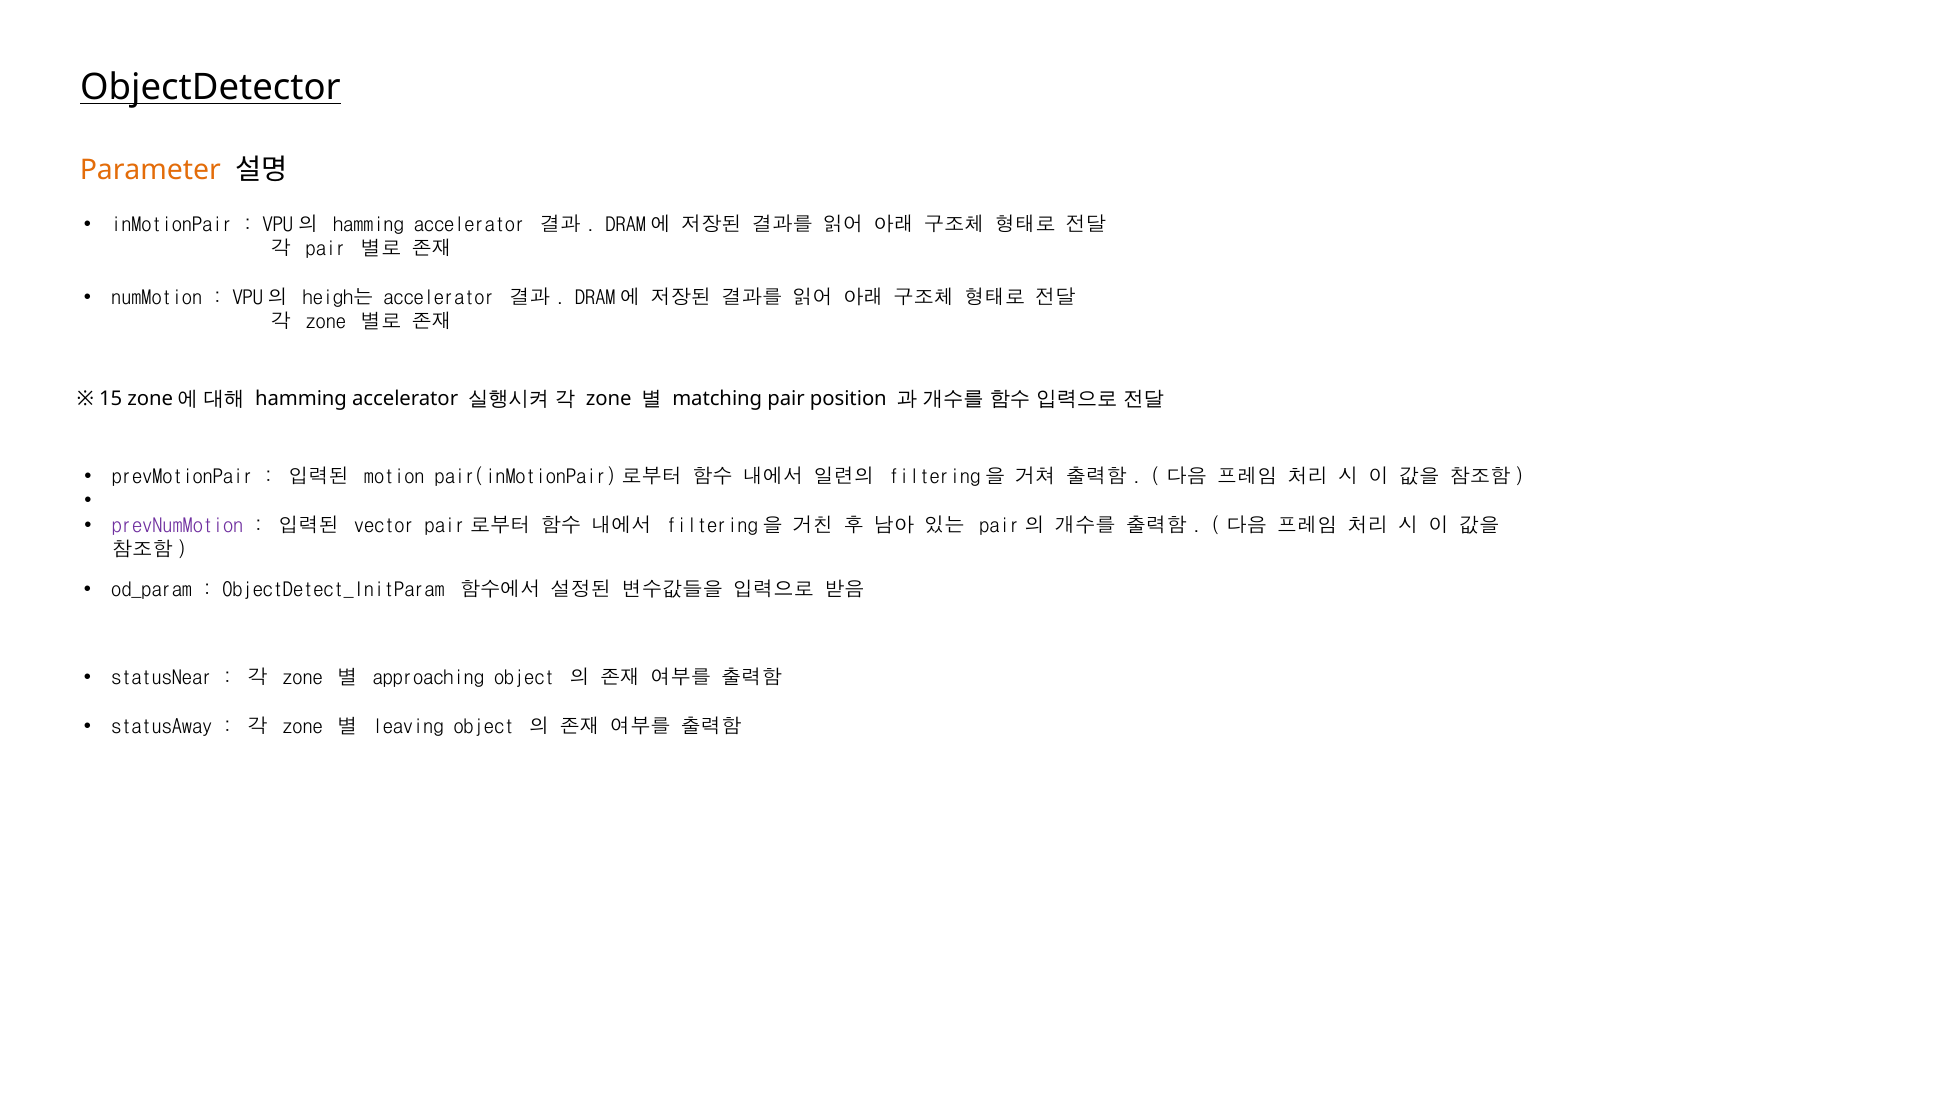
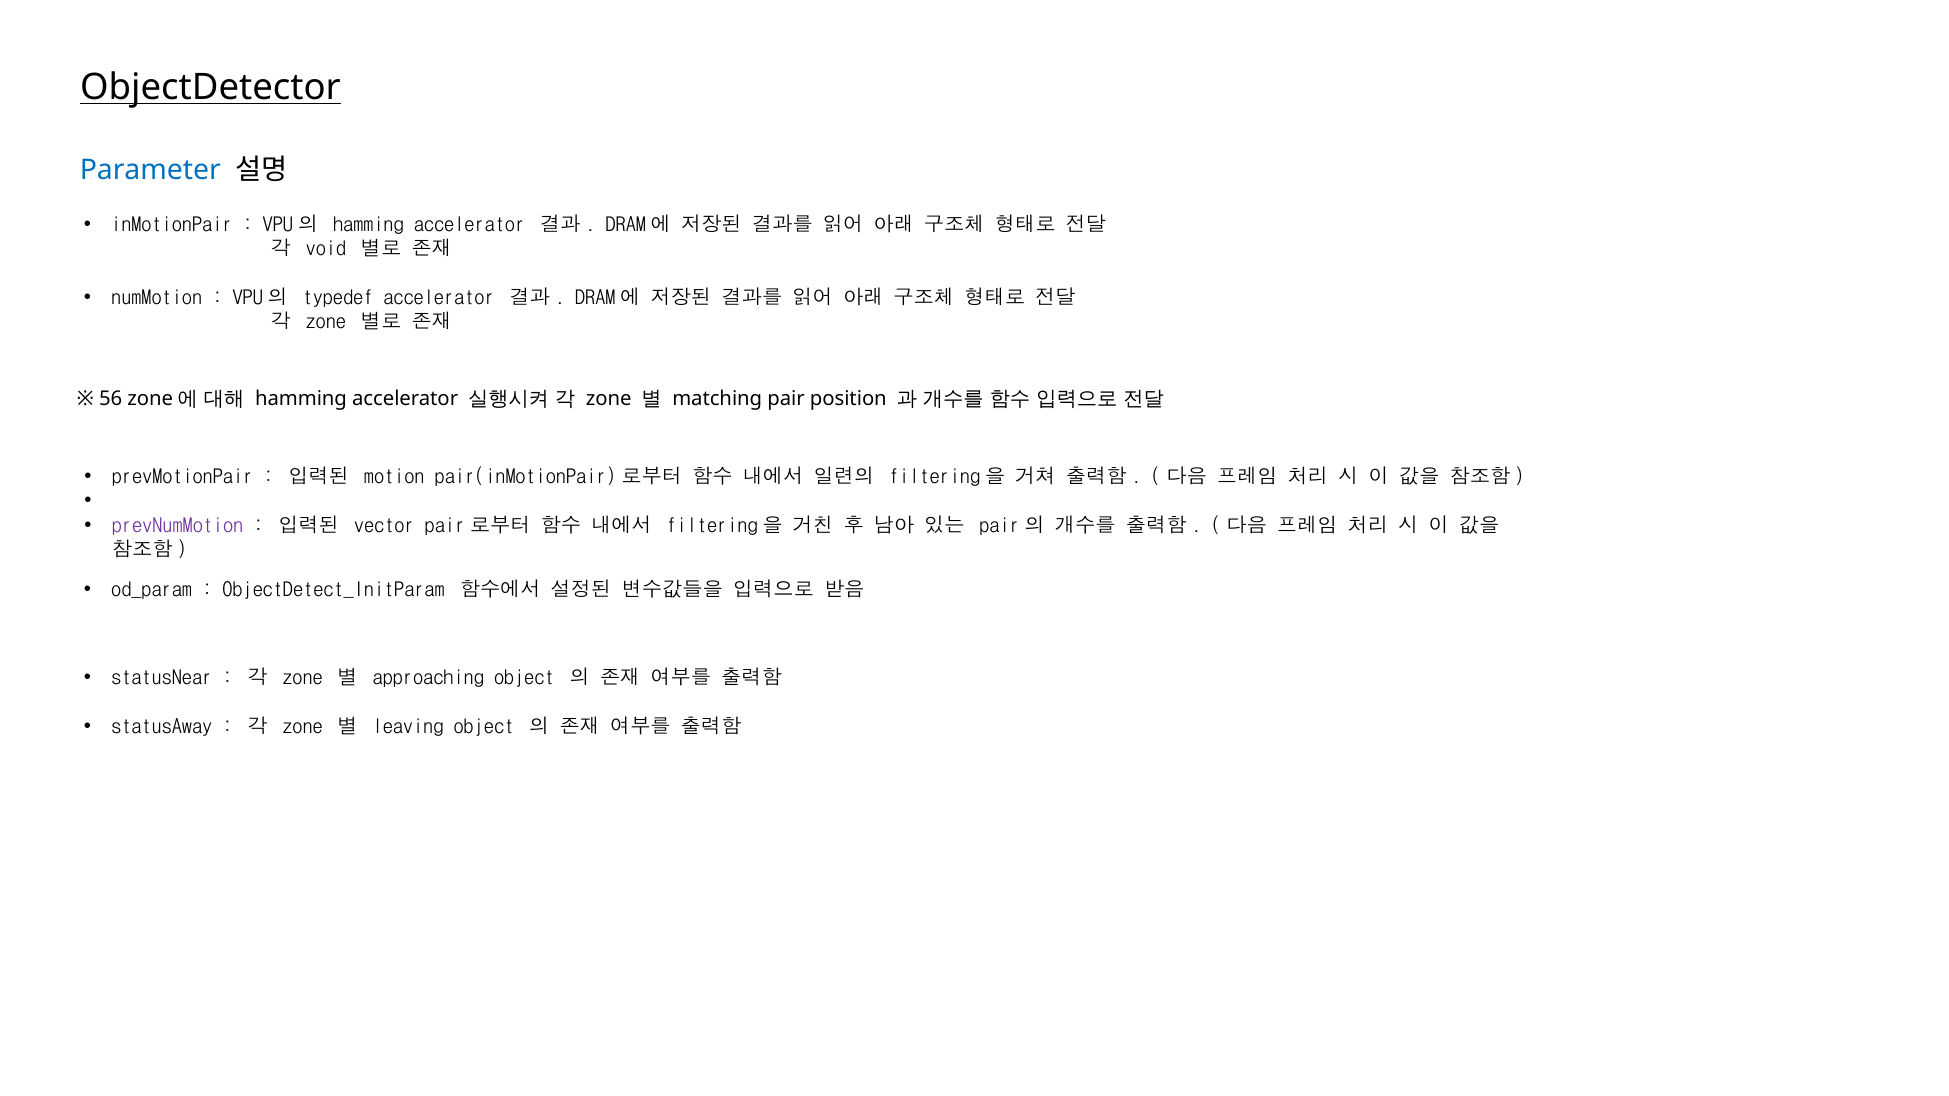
Parameter colour: orange -> blue (150, 171)
pair: pair -> void (326, 249)
heigh는: heigh는 -> typedef (338, 298)
15: 15 -> 56 (111, 399)
